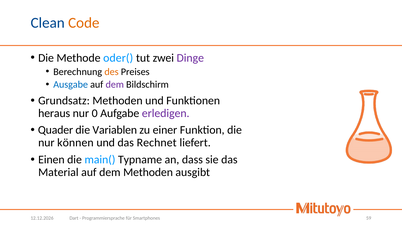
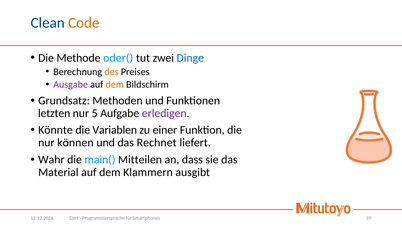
Dinge colour: purple -> blue (190, 58)
Ausgabe colour: blue -> purple (71, 85)
dem colour: purple -> orange (115, 85)
heraus: heraus -> letzten (54, 113)
0: 0 -> 5 (95, 113)
Quader: Quader -> Könnte (55, 130)
Einen: Einen -> Wahr (51, 160)
Typname: Typname -> Mitteilen (140, 160)
dem Methoden: Methoden -> Klammern (148, 172)
